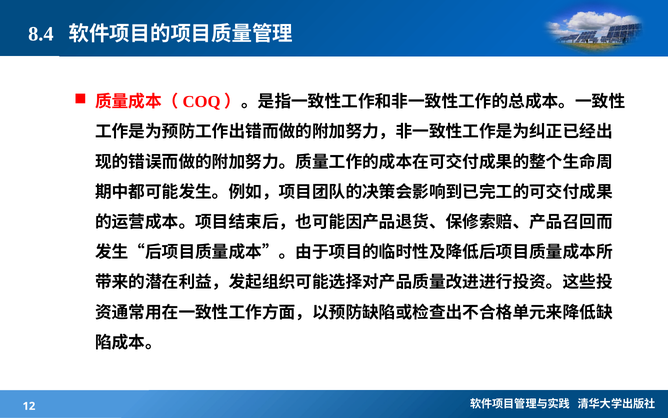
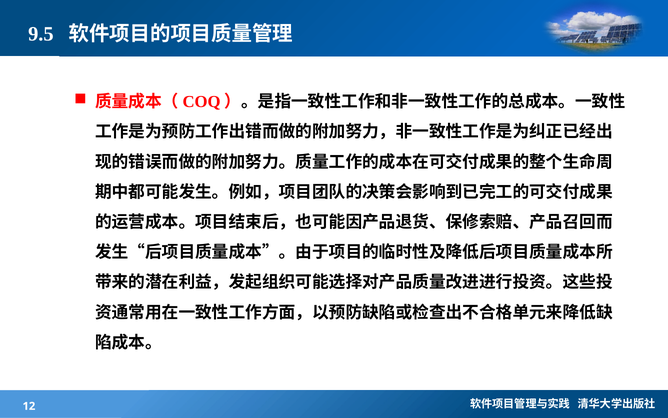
8.4: 8.4 -> 9.5 (41, 34)
